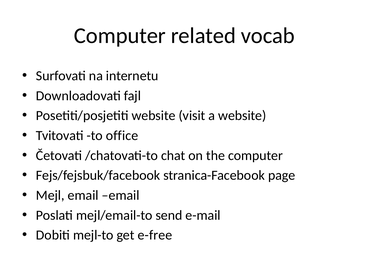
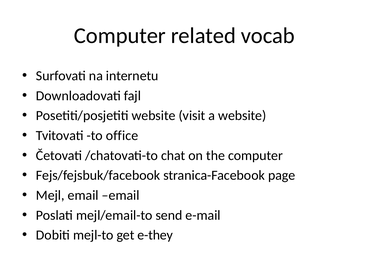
e-free: e-free -> e-they (155, 235)
